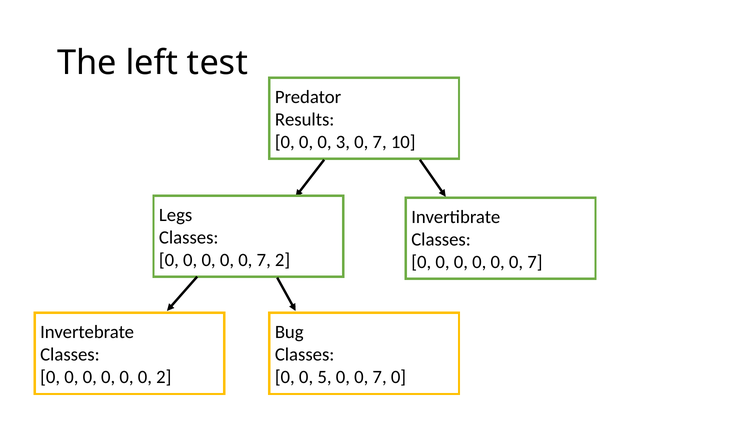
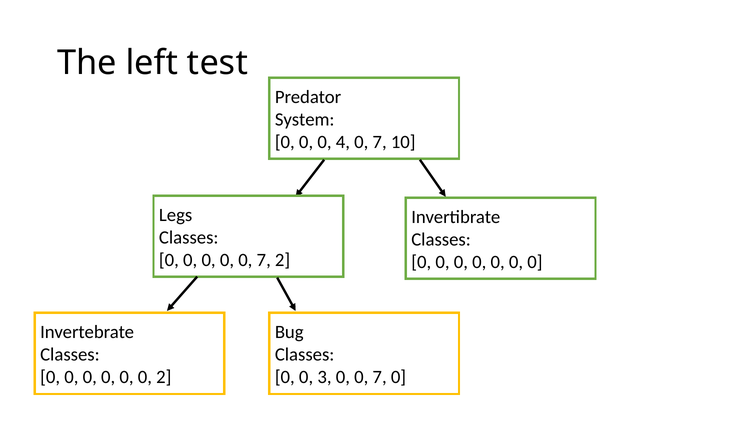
Results: Results -> System (305, 119)
3: 3 -> 4 (343, 142)
7: 7 -> 0 (535, 262)
5: 5 -> 3 (324, 377)
